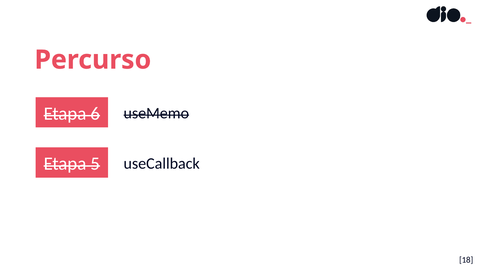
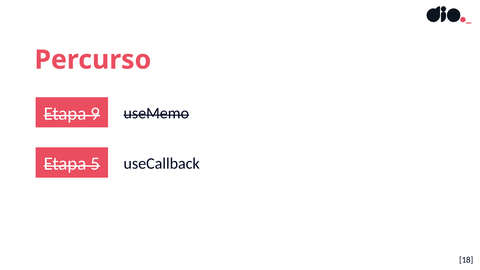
6: 6 -> 9 (95, 114)
